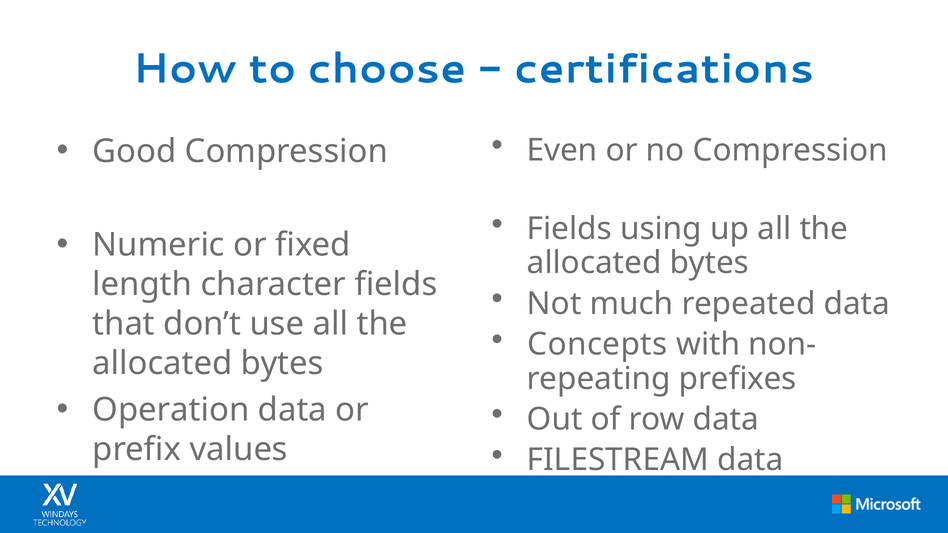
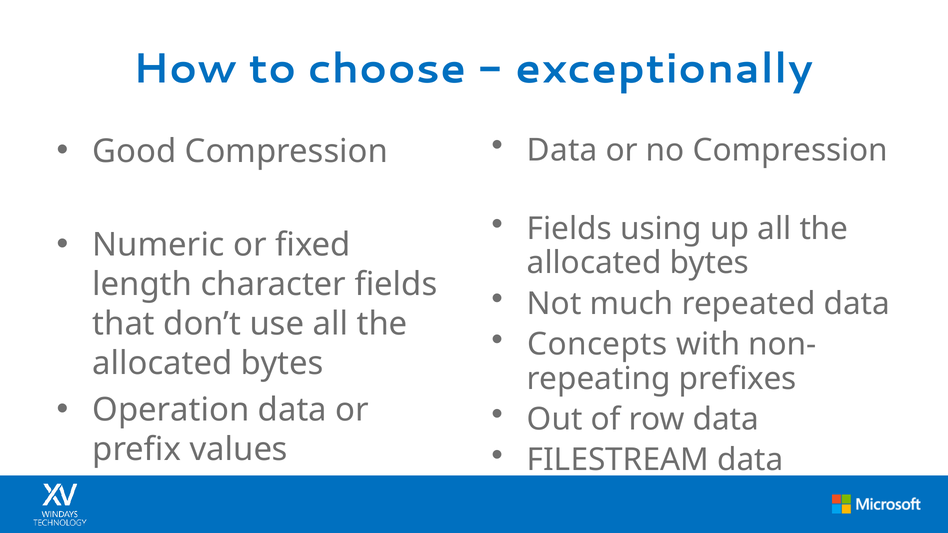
certifications: certifications -> exceptionally (664, 69)
Even: Even -> Data (562, 150)
